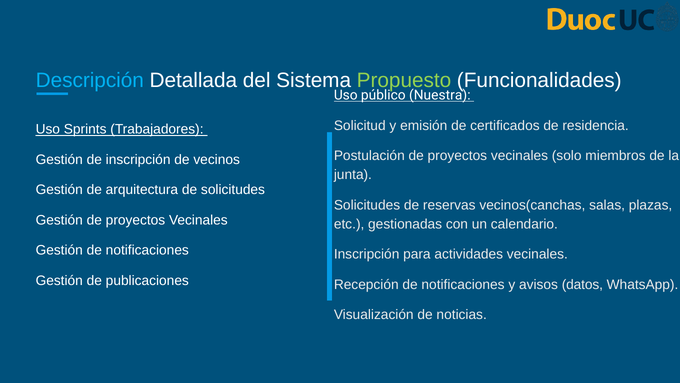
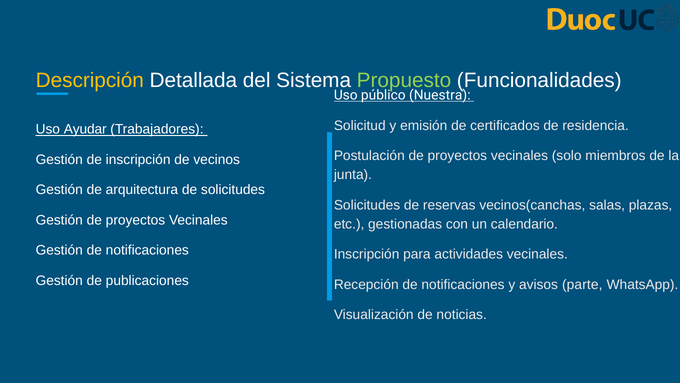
Descripción colour: light blue -> yellow (90, 80)
Sprints: Sprints -> Ayudar (85, 129)
datos: datos -> parte (582, 284)
